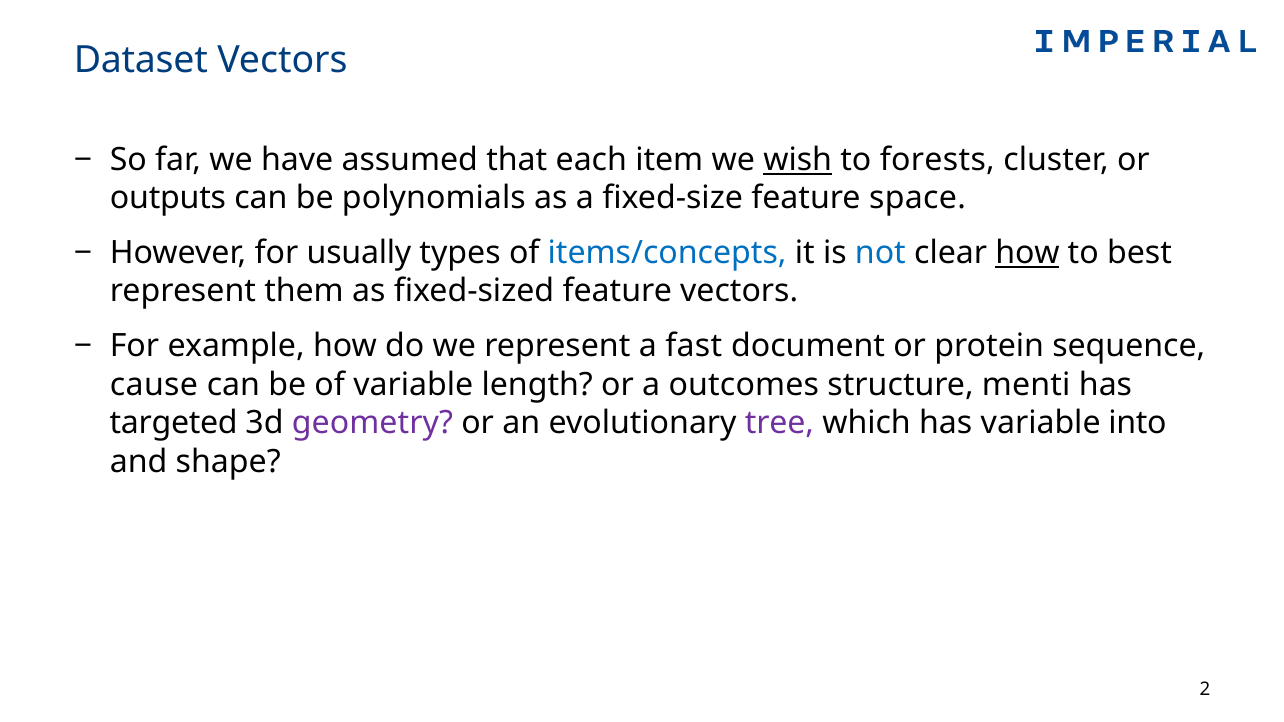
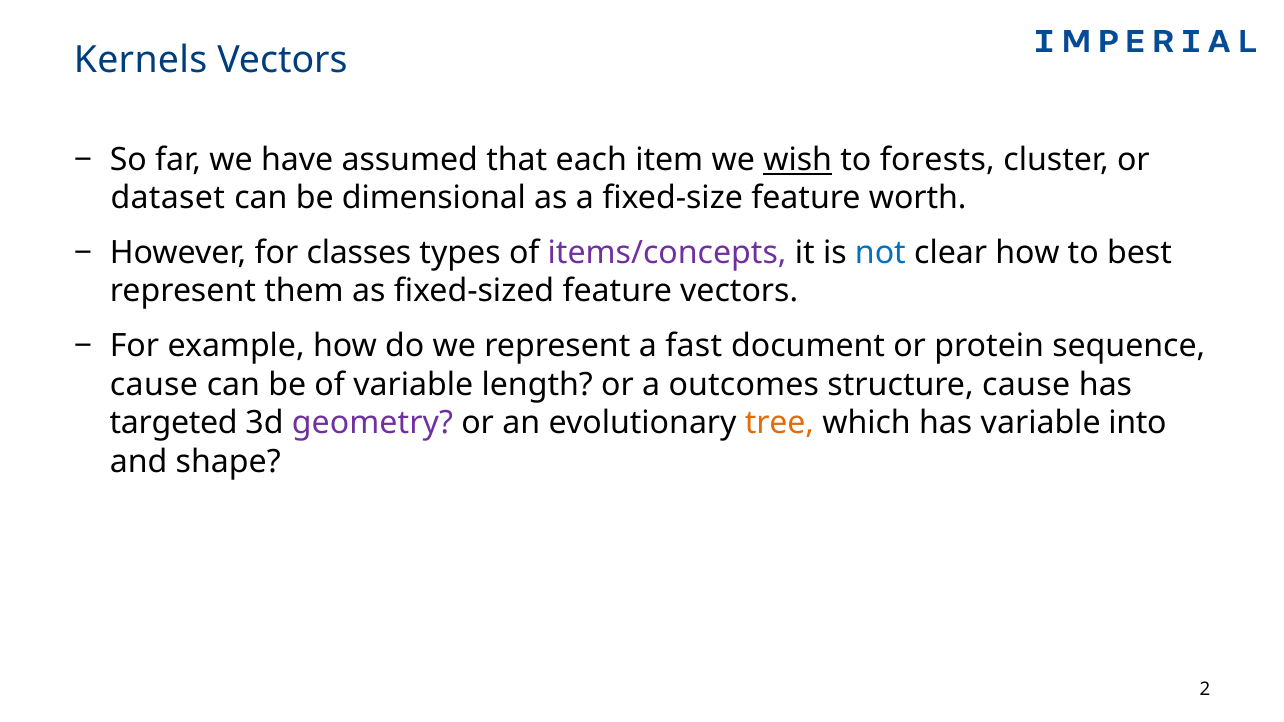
Dataset: Dataset -> Kernels (141, 60)
outputs: outputs -> dataset (168, 198)
polynomials: polynomials -> dimensional (434, 198)
space: space -> worth (918, 198)
usually: usually -> classes (359, 253)
items/concepts colour: blue -> purple (667, 253)
how underline: present -> none (1028, 253)
structure menti: menti -> cause (1026, 385)
tree colour: purple -> orange (779, 423)
